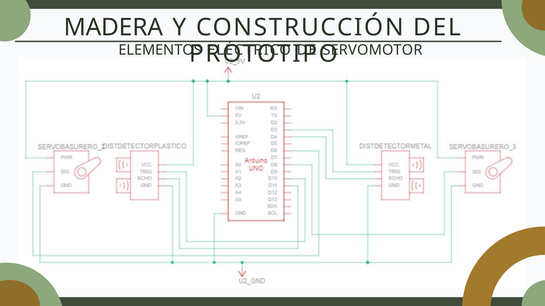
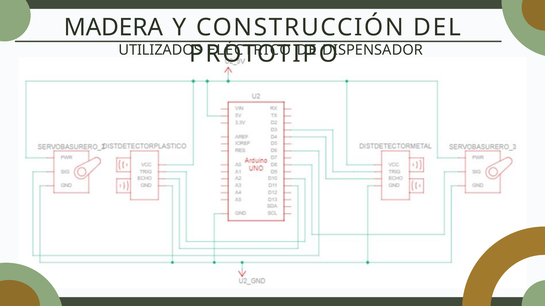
ELEMENTOS: ELEMENTOS -> UTILIZADOS (160, 50)
SERVOMOTOR: SERVOMOTOR -> DISPENSADOR (373, 50)
